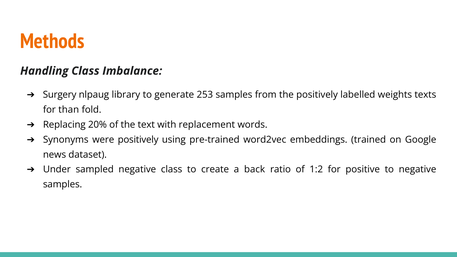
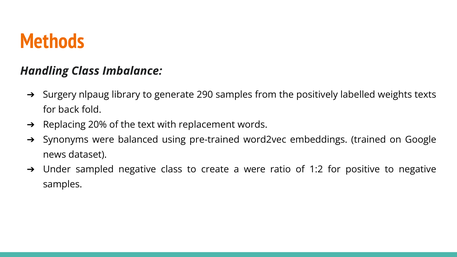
253: 253 -> 290 (205, 95)
than: than -> back (69, 110)
were positively: positively -> balanced (138, 140)
a back: back -> were (255, 170)
